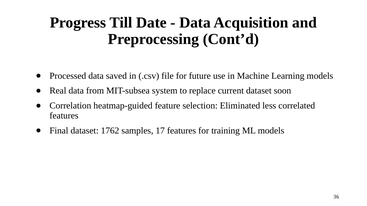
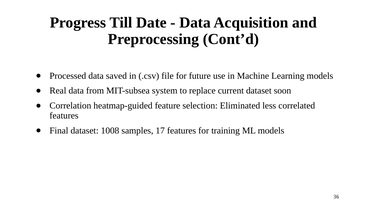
1762: 1762 -> 1008 (110, 131)
